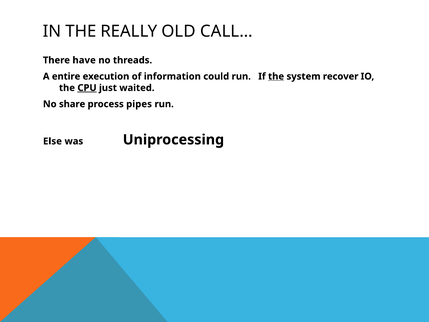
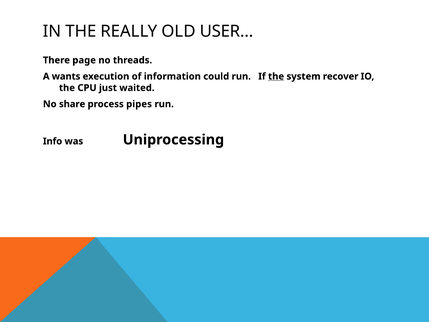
CALL…: CALL… -> USER… (227, 31)
have: have -> page (84, 60)
entire: entire -> wants (66, 76)
CPU underline: present -> none (87, 88)
Else: Else -> Info (53, 141)
